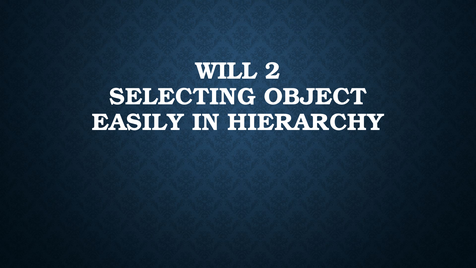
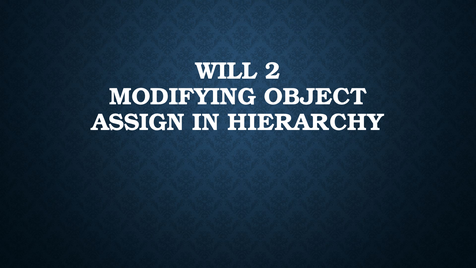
SELECTING: SELECTING -> MODIFYING (183, 97)
EASILY: EASILY -> ASSIGN (138, 122)
